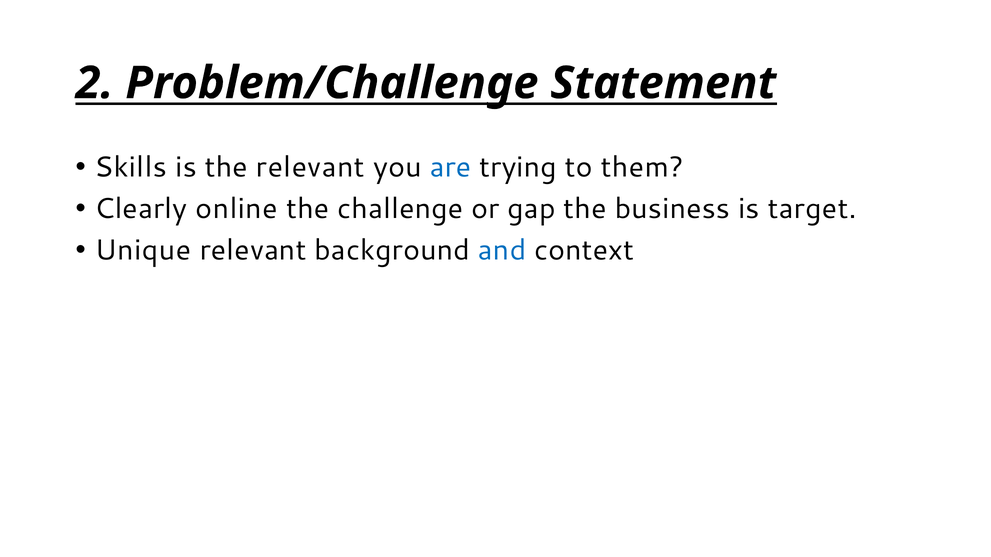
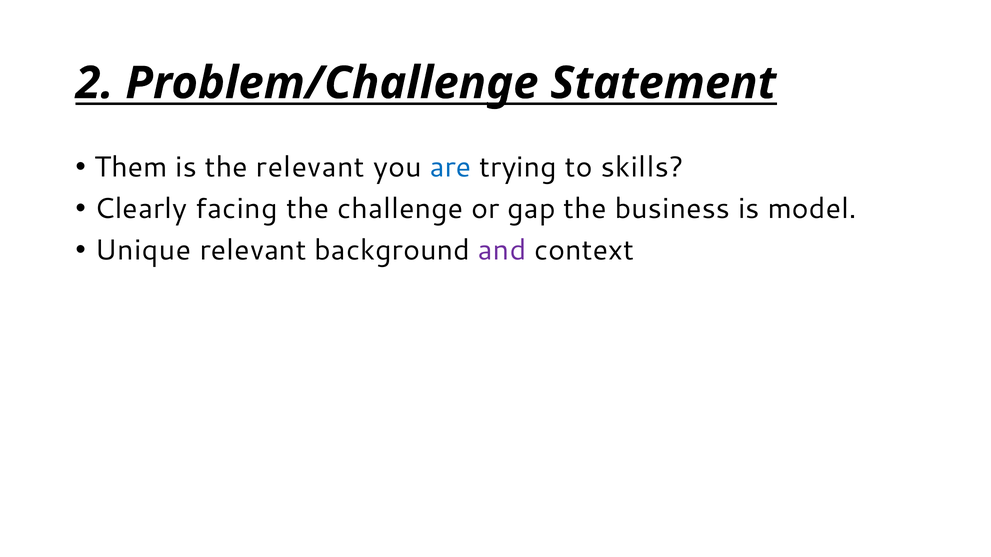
Skills: Skills -> Them (131, 168)
them: them -> skills (642, 168)
online: online -> facing (237, 209)
target: target -> model (812, 209)
and colour: blue -> purple (502, 251)
